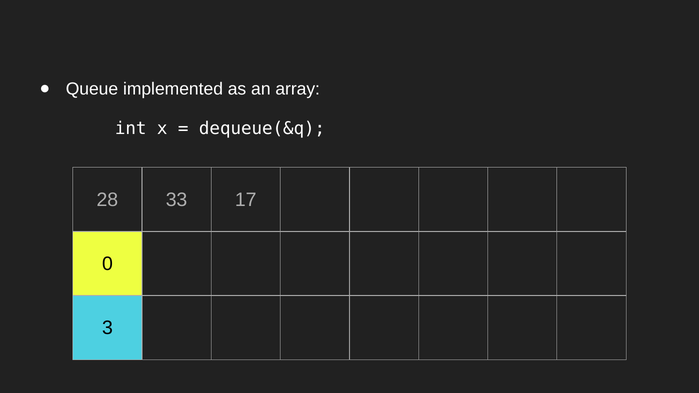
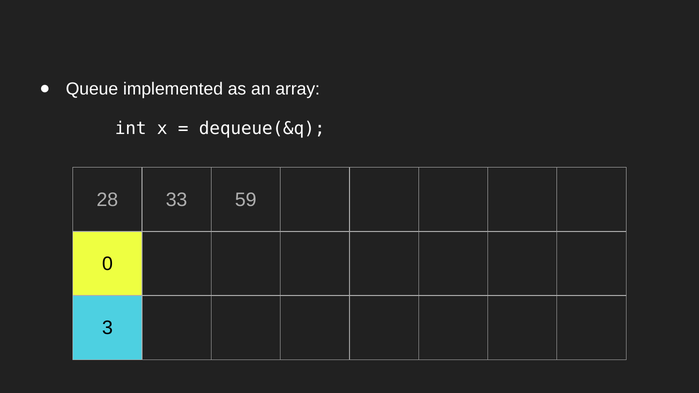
17: 17 -> 59 (246, 200)
